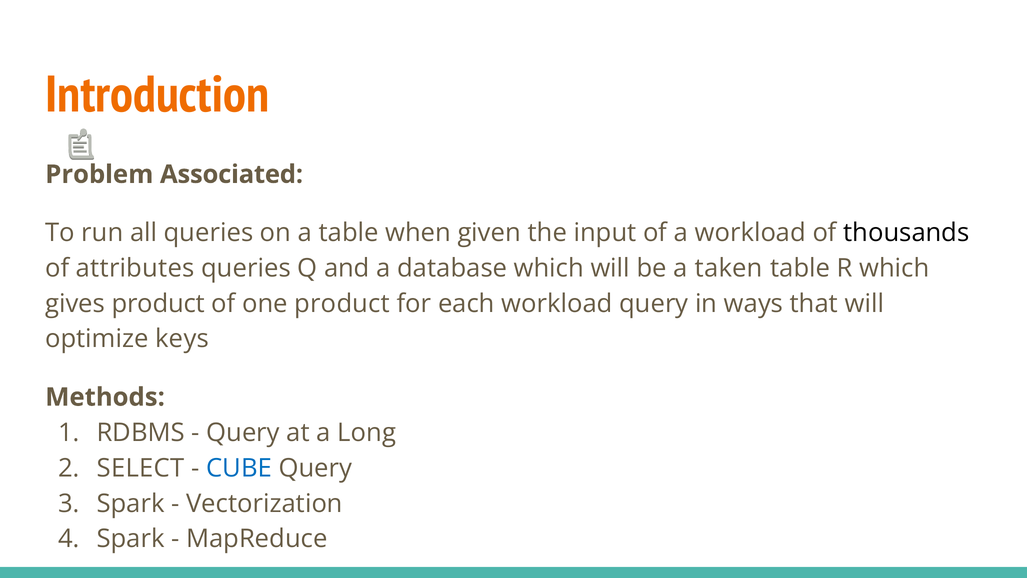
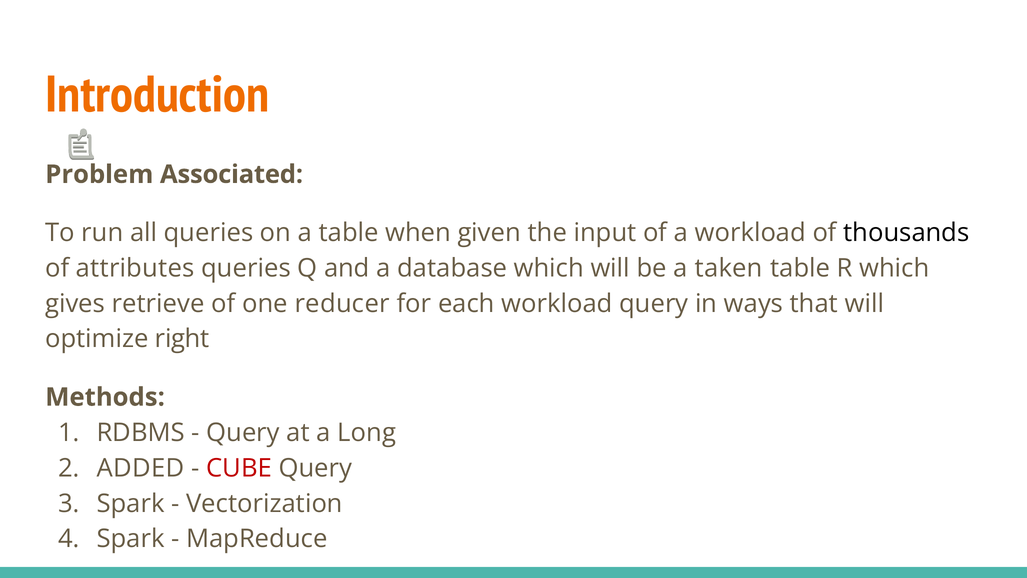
gives product: product -> retrieve (158, 303)
one product: product -> reducer (342, 303)
keys: keys -> right (182, 339)
SELECT: SELECT -> ADDED (141, 468)
CUBE colour: blue -> red (239, 468)
